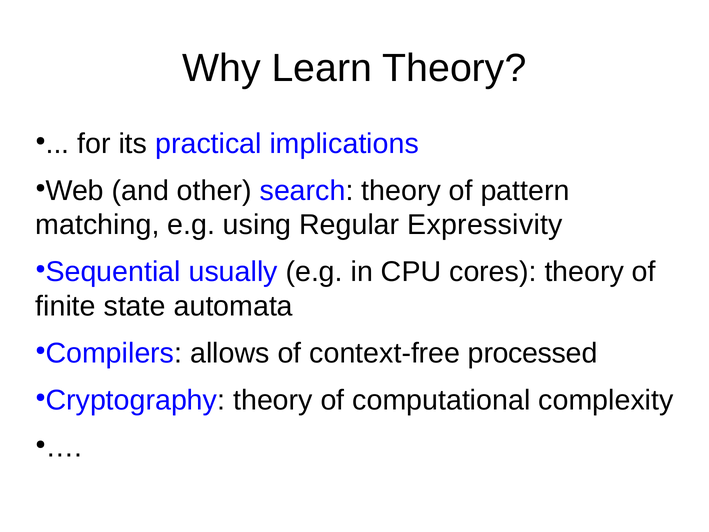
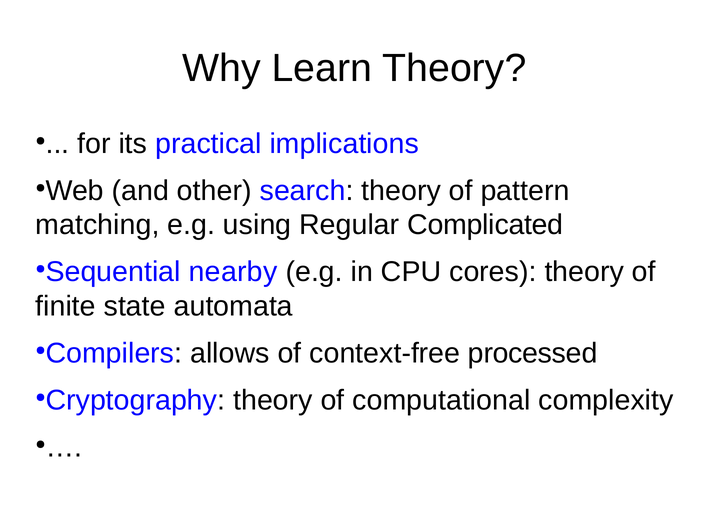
Expressivity: Expressivity -> Complicated (485, 225)
usually: usually -> nearby (233, 272)
